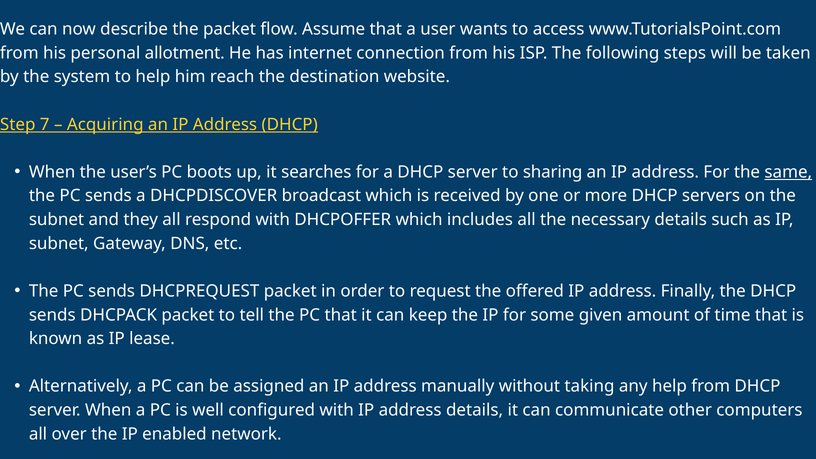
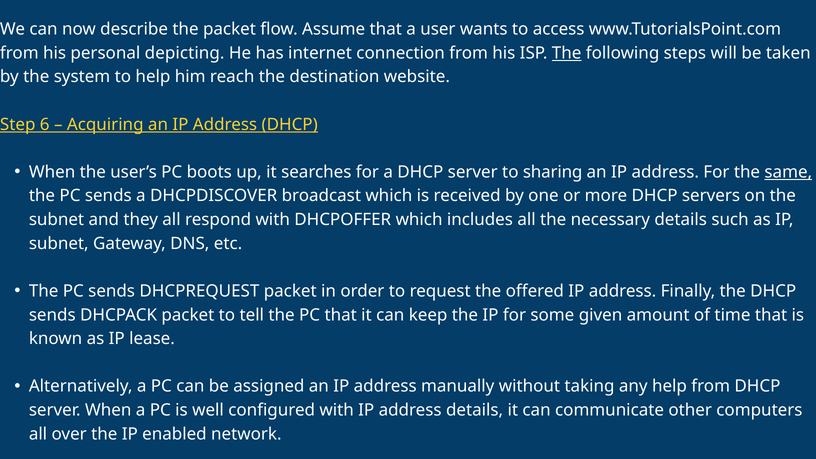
allotment: allotment -> depicting (185, 53)
The underline: none -> present (567, 53)
7: 7 -> 6 (45, 124)
